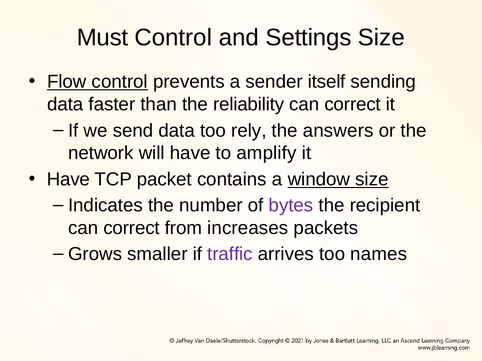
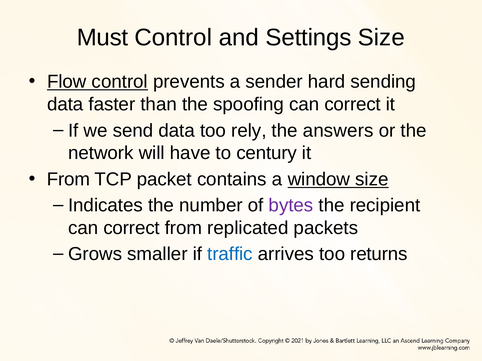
itself: itself -> hard (327, 82)
reliability: reliability -> spoofing (249, 104)
amplify: amplify -> century (267, 153)
Have: Have -> From (68, 179)
increases: increases -> replicated (248, 228)
traffic colour: purple -> blue (230, 254)
names: names -> returns (379, 254)
